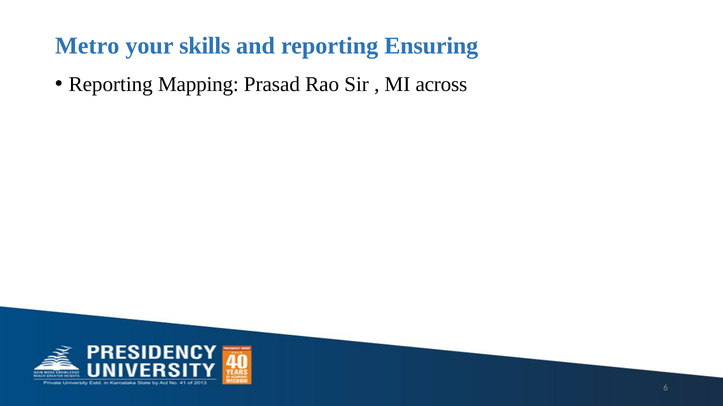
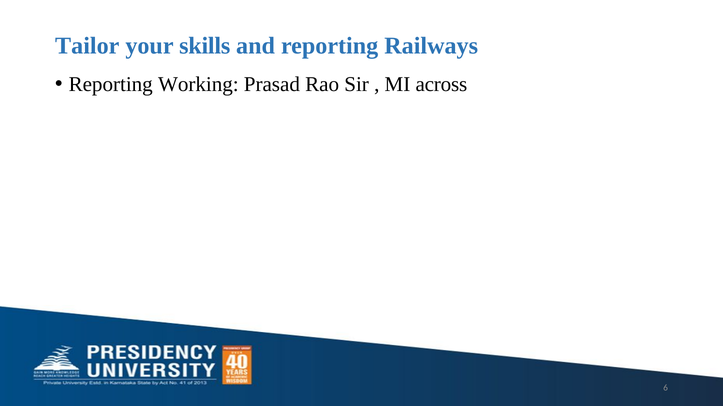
Metro: Metro -> Tailor (87, 46)
Ensuring: Ensuring -> Railways (431, 46)
Mapping: Mapping -> Working (198, 84)
